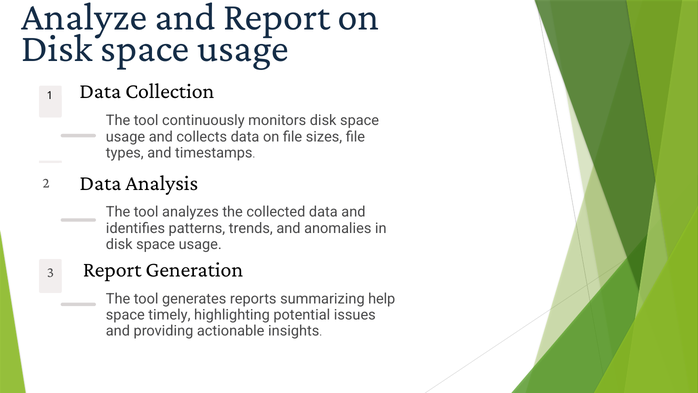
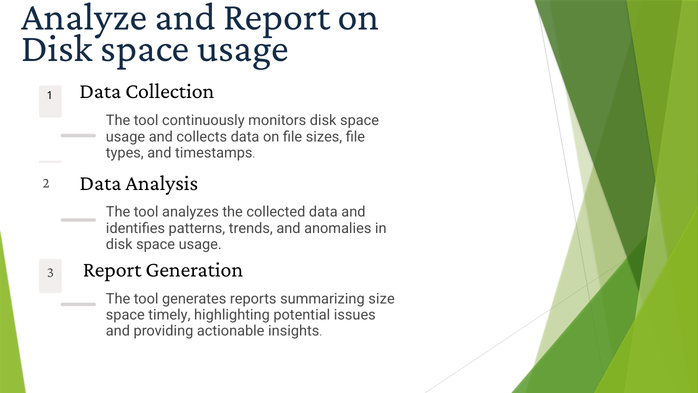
help: help -> size (382, 299)
